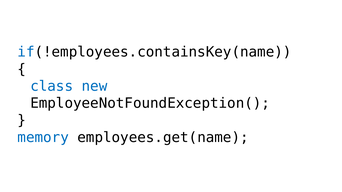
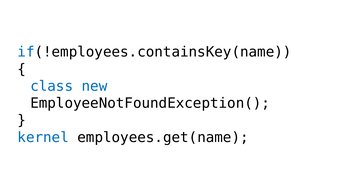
memory: memory -> kernel (43, 138)
